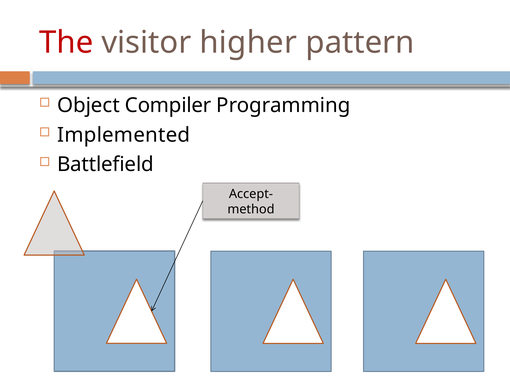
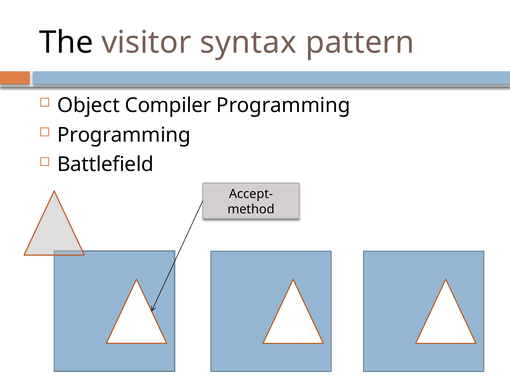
The colour: red -> black (66, 43)
higher: higher -> syntax (248, 43)
Implemented: Implemented -> Programming (124, 135)
